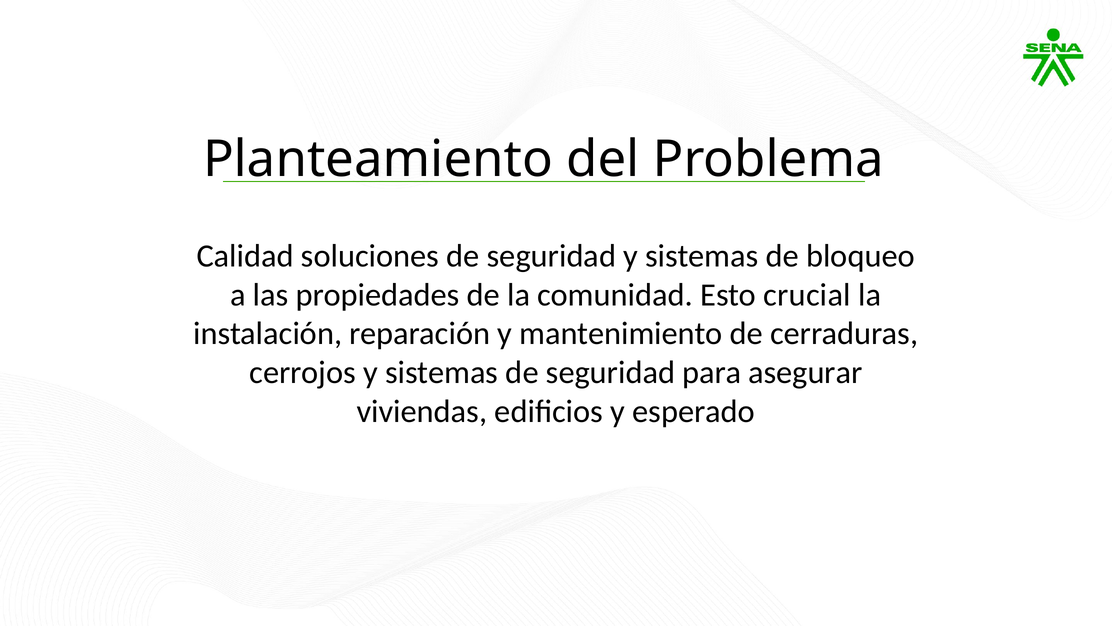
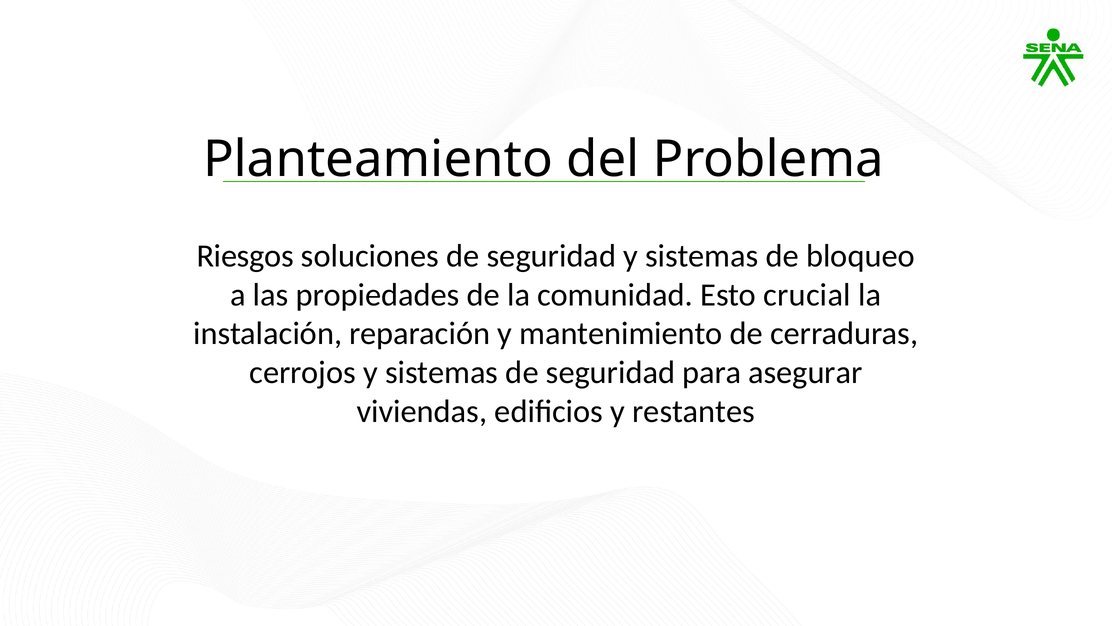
Calidad: Calidad -> Riesgos (245, 256)
esperado: esperado -> restantes (694, 411)
